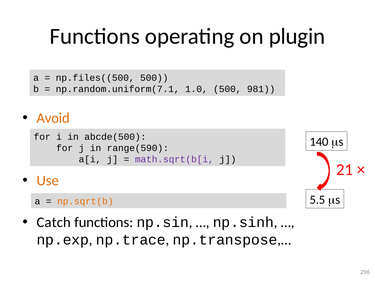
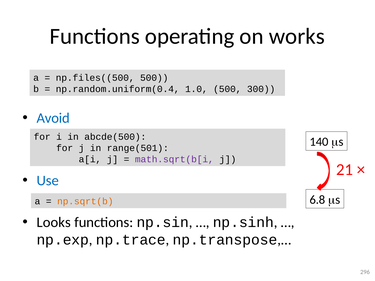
plugin: plugin -> works (297, 36)
np.random.uniform(7.1: np.random.uniform(7.1 -> np.random.uniform(0.4 (118, 89)
981: 981 -> 300 (261, 89)
Avoid colour: orange -> blue (53, 118)
range(590: range(590 -> range(501 (138, 148)
Use colour: orange -> blue (48, 181)
5.5: 5.5 -> 6.8 (317, 200)
Catch: Catch -> Looks (54, 223)
